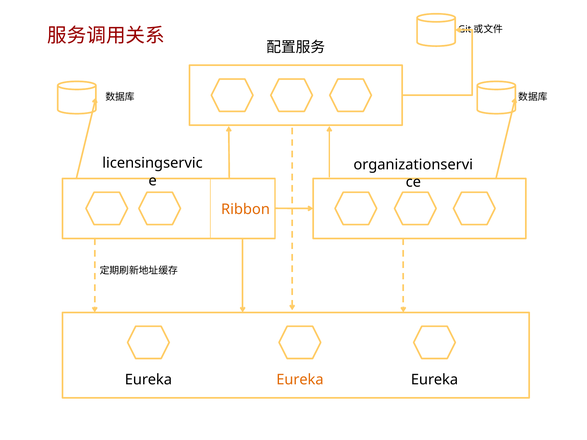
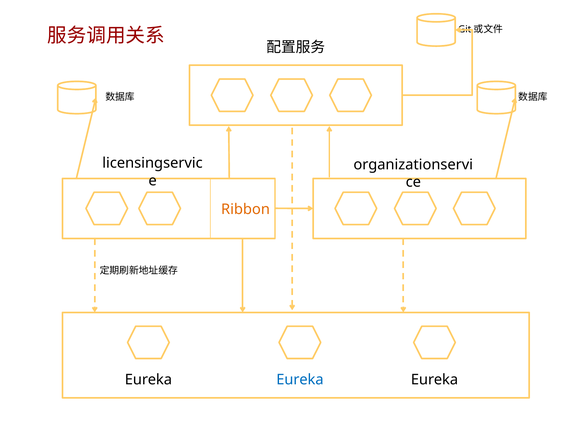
Eureka colour: orange -> blue (300, 380)
